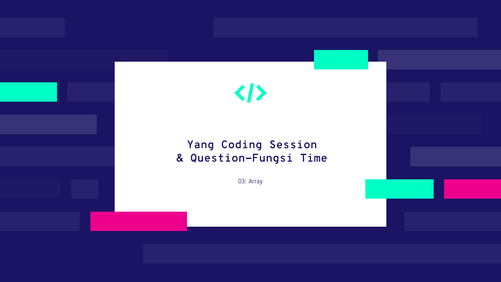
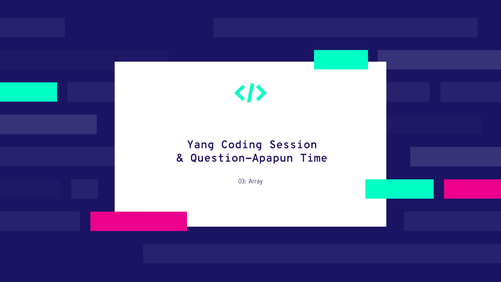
Question-Fungsi: Question-Fungsi -> Question-Apapun (242, 158)
